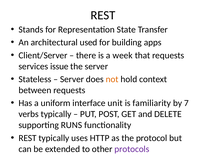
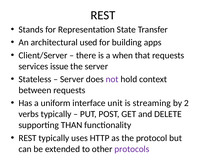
week: week -> when (123, 55)
not colour: orange -> purple (112, 79)
familiarity: familiarity -> streaming (152, 103)
7: 7 -> 2 (186, 103)
RUNS: RUNS -> THAN (72, 125)
